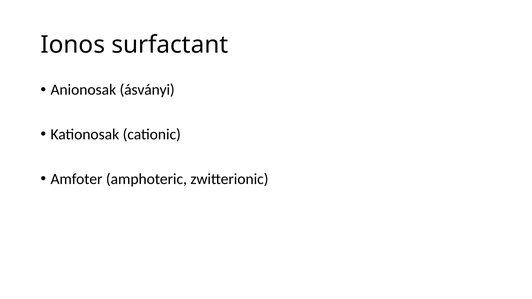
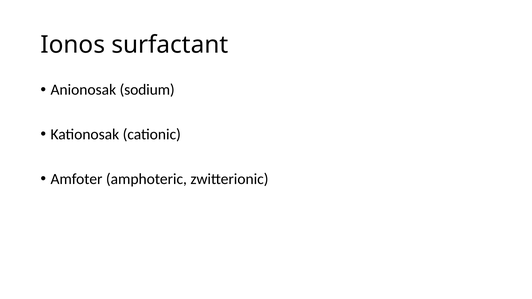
ásványi: ásványi -> sodium (147, 90)
